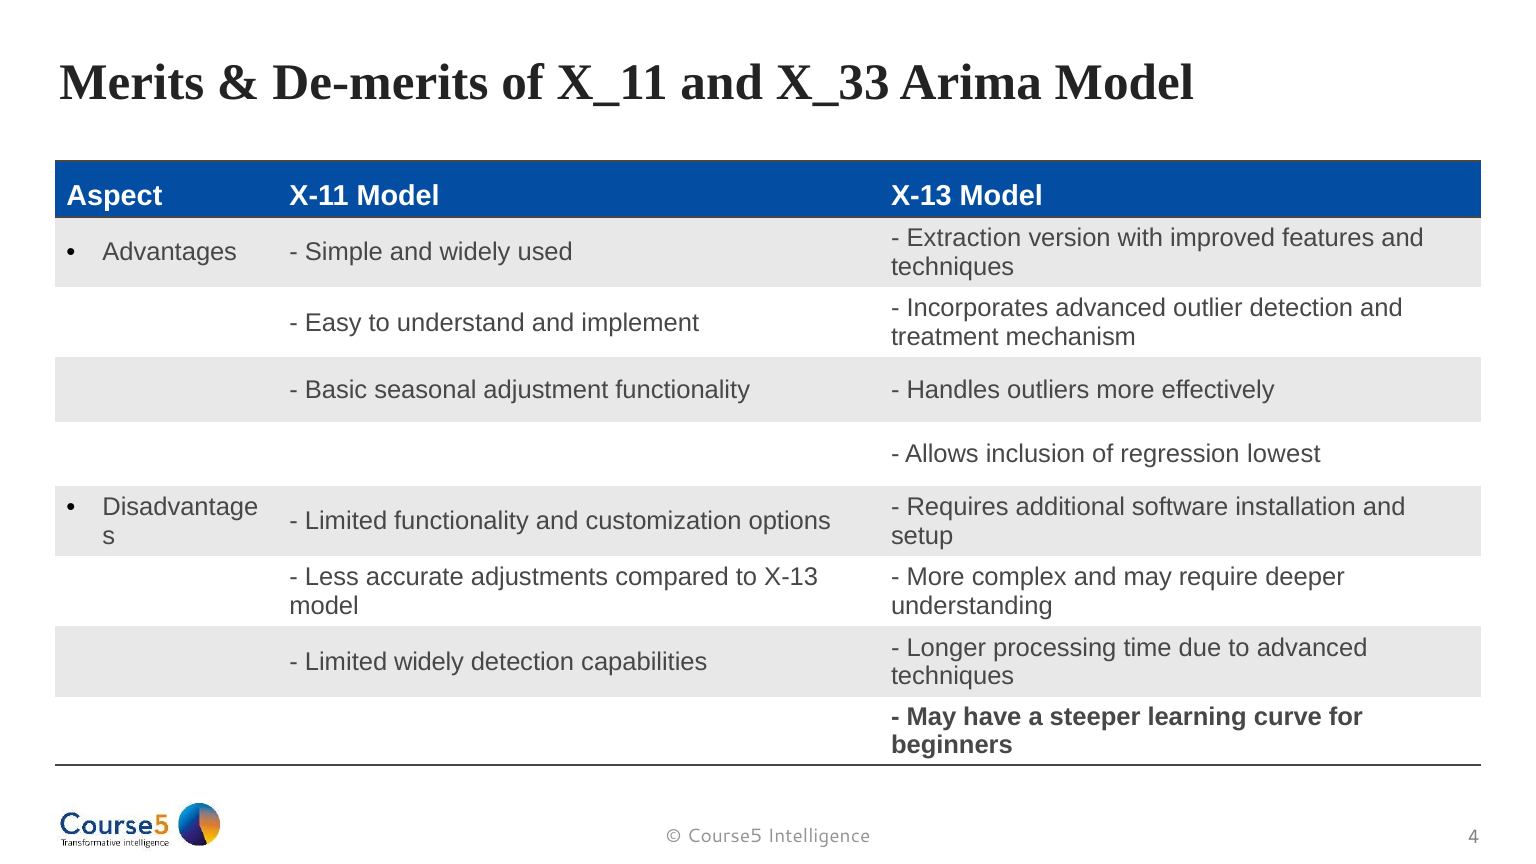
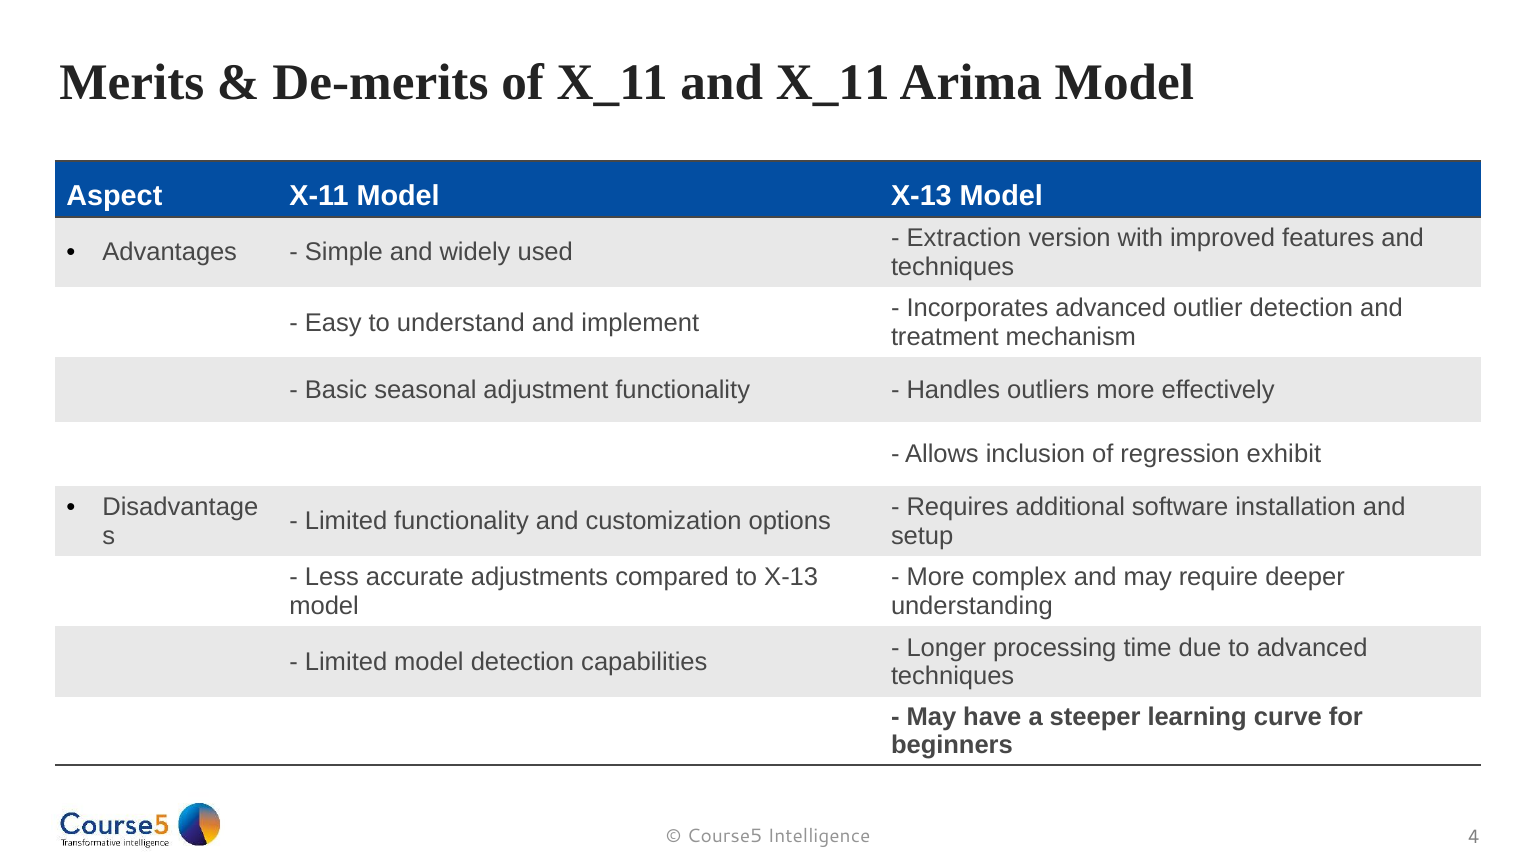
and X_33: X_33 -> X_11 (833, 83)
lowest: lowest -> exhibit (1284, 454)
Limited widely: widely -> model (429, 662)
